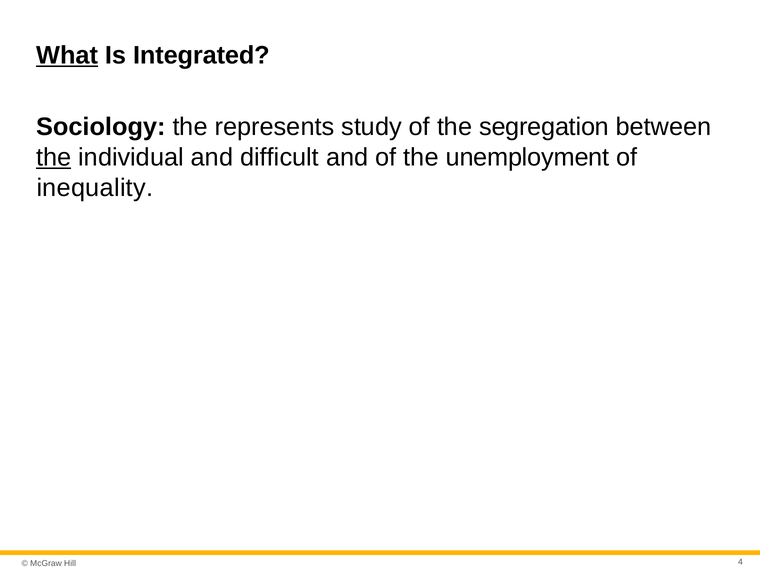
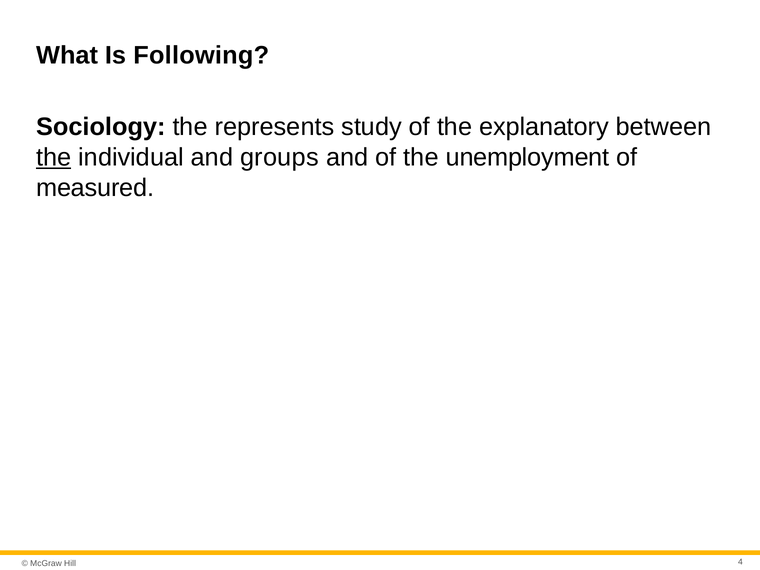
What underline: present -> none (67, 55)
Integrated: Integrated -> Following (201, 55)
segregation: segregation -> explanatory (544, 127)
difficult: difficult -> groups (279, 157)
inequality: inequality -> measured (95, 188)
